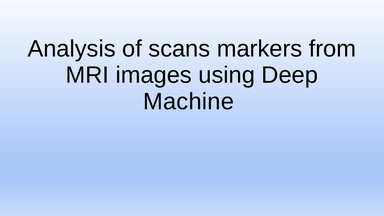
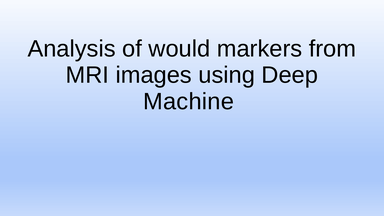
scans: scans -> would (179, 49)
